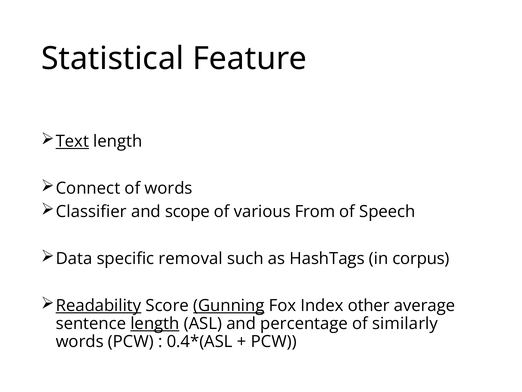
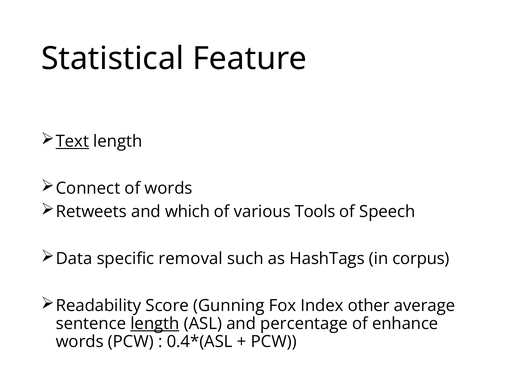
Classifier: Classifier -> Retweets (91, 211)
scope: scope -> which (187, 211)
From: From -> Tools (315, 211)
Readability underline: present -> none (98, 305)
Gunning underline: present -> none (229, 305)
similarly: similarly -> enhance (405, 323)
